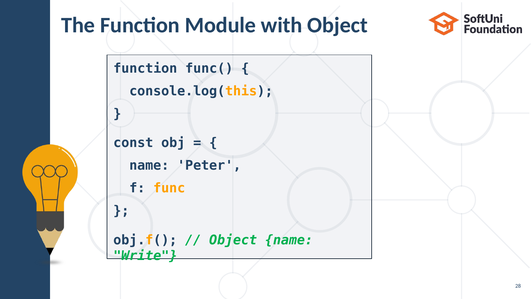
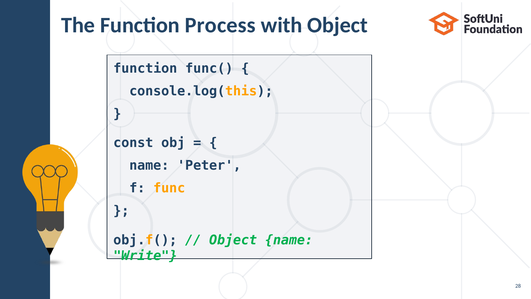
Module: Module -> Process (220, 25)
